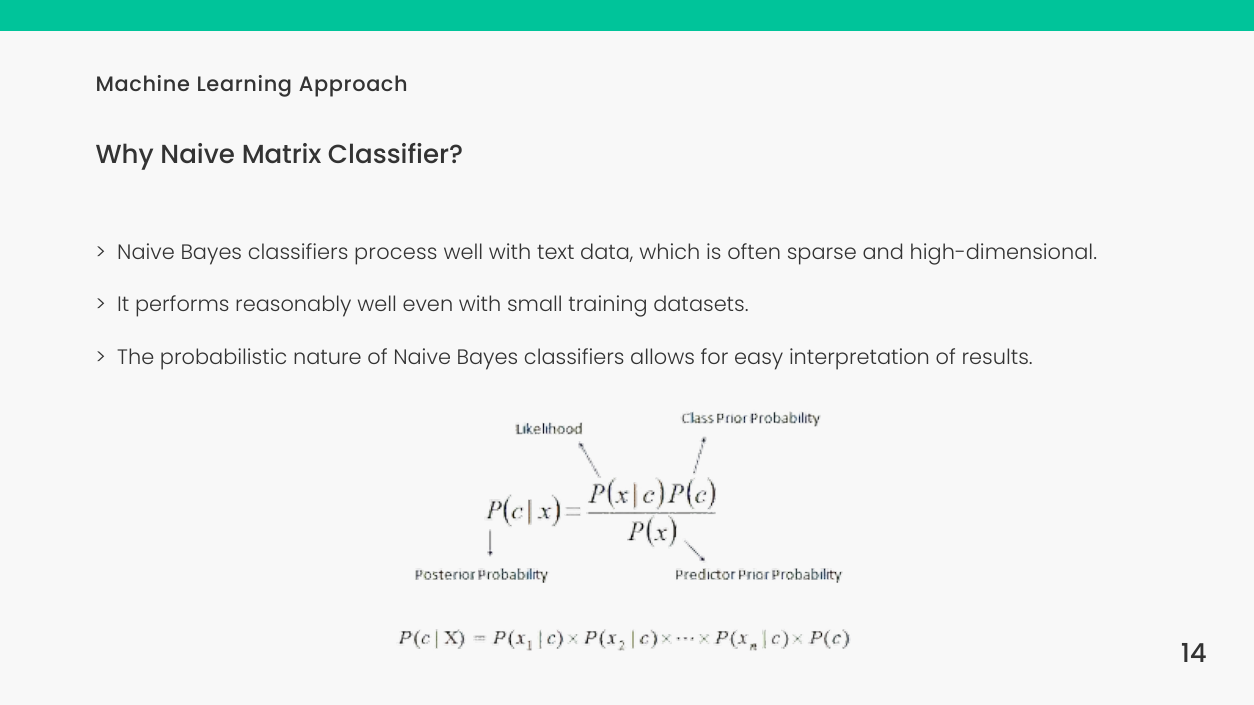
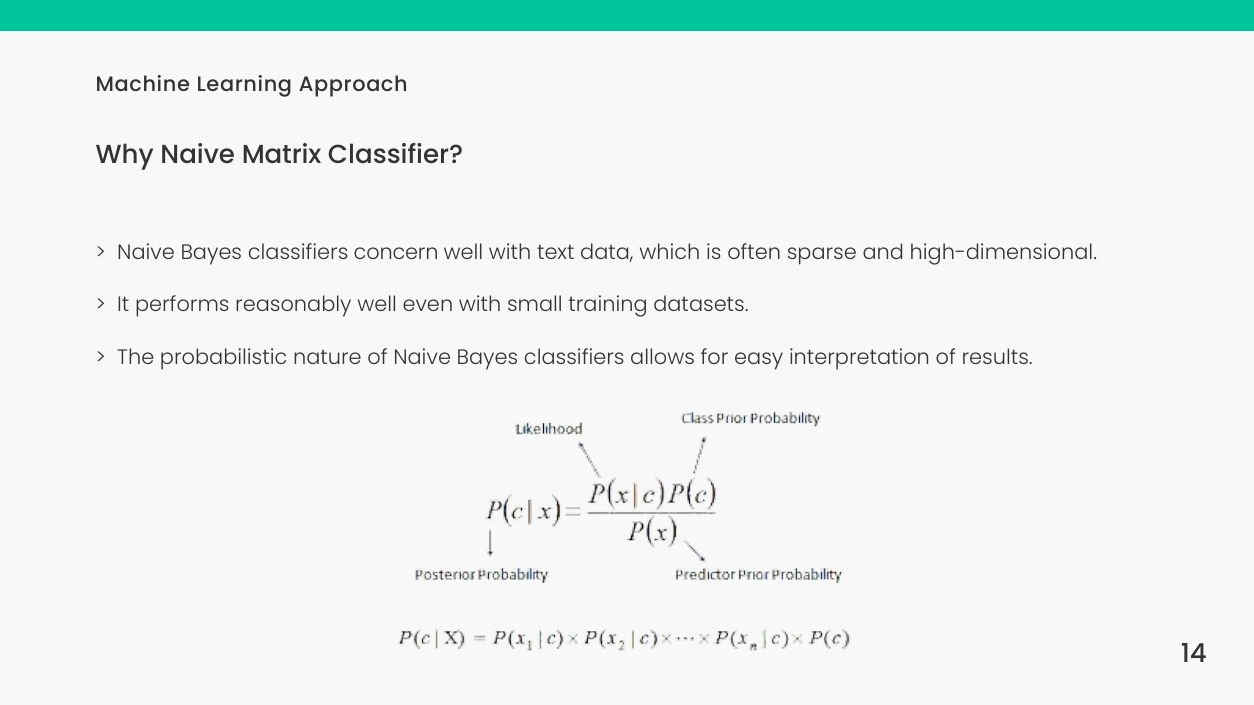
process: process -> concern (396, 253)
